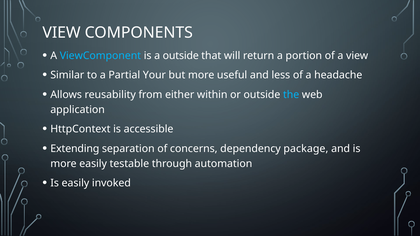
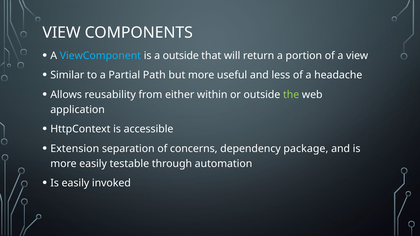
Your: Your -> Path (154, 75)
the colour: light blue -> light green (291, 95)
Extending: Extending -> Extension (75, 149)
